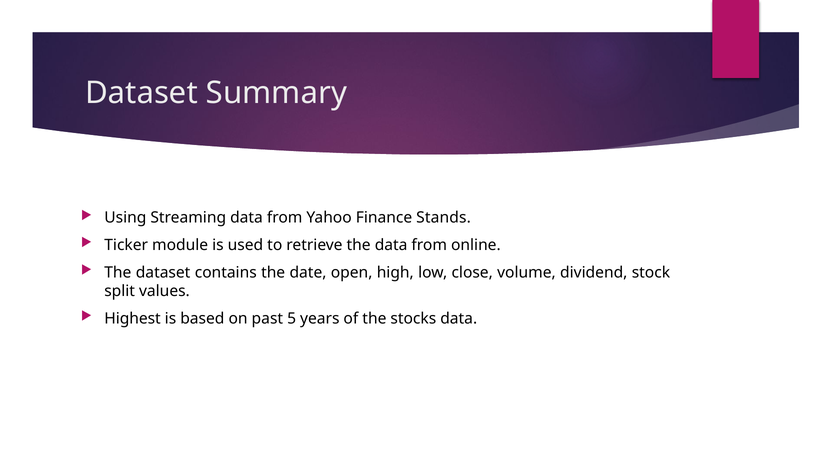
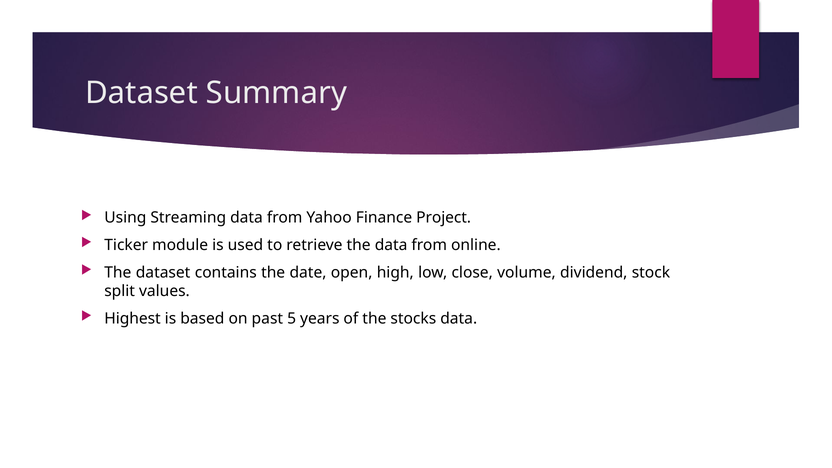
Stands: Stands -> Project (444, 218)
